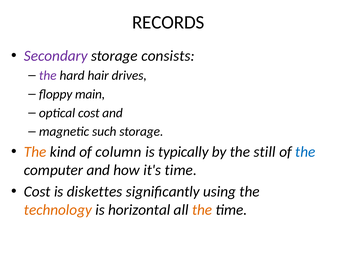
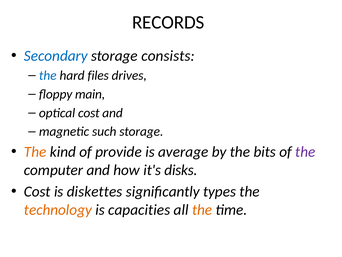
Secondary colour: purple -> blue (56, 56)
the colour: purple -> blue (48, 75)
hair: hair -> files (98, 75)
column: column -> provide (119, 152)
typically: typically -> average (183, 152)
still: still -> bits (265, 152)
the colour: blue -> purple (305, 152)
it's time: time -> disks (181, 170)
using: using -> types (220, 191)
horizontal: horizontal -> capacities (139, 209)
